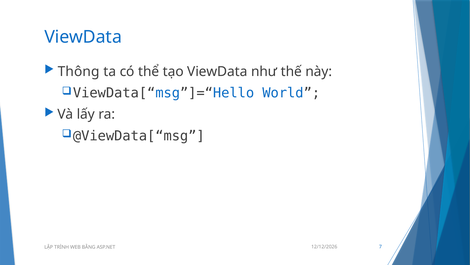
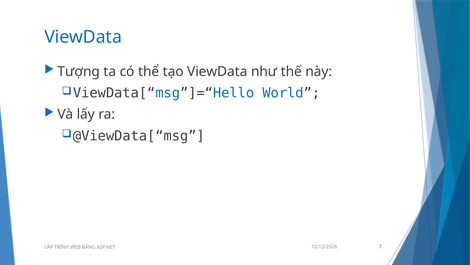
Thông: Thông -> Tượng (79, 71)
